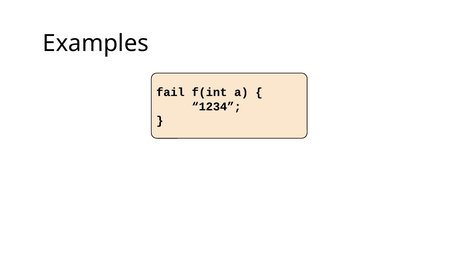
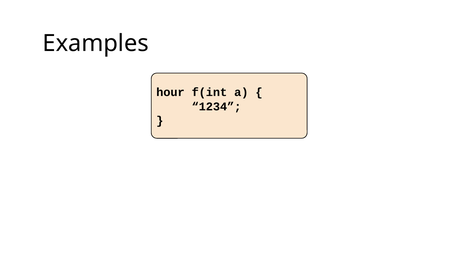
fail: fail -> hour (170, 92)
